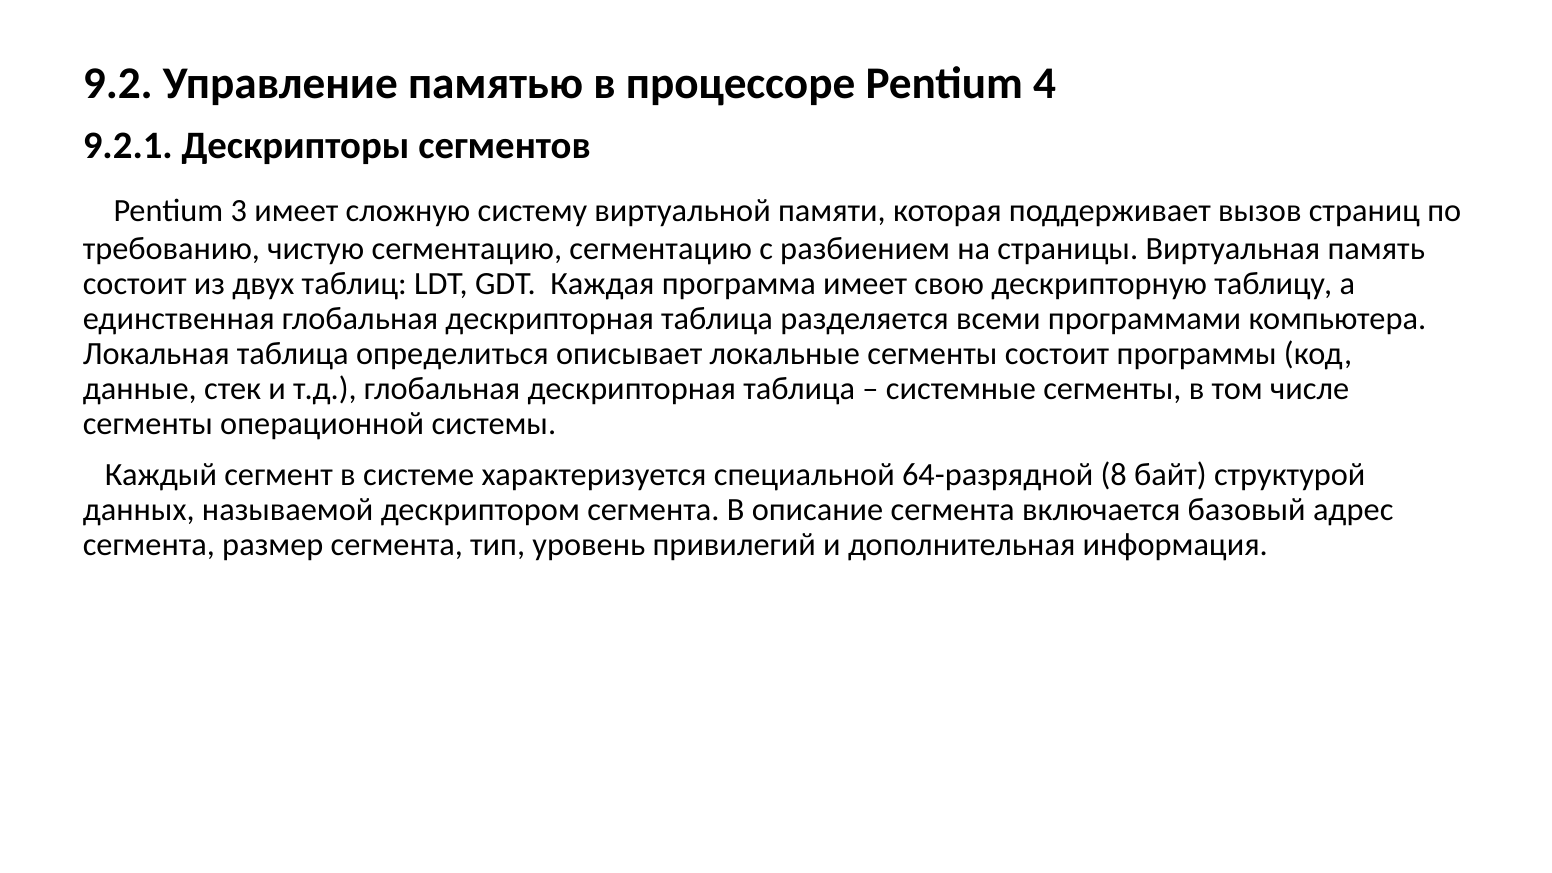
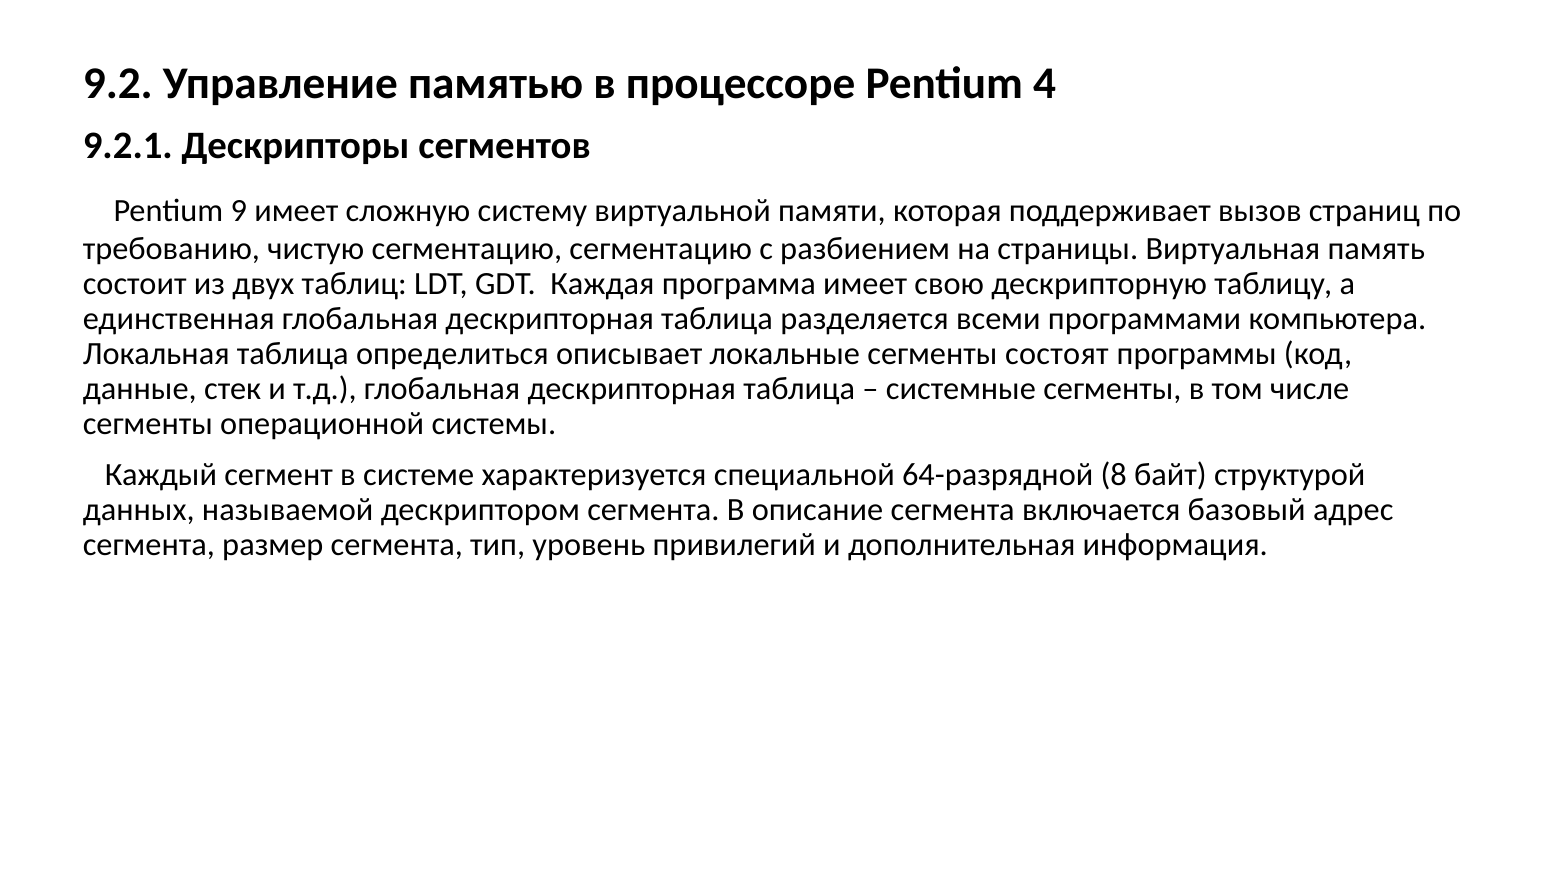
3: 3 -> 9 (239, 211)
сегменты состоит: состоит -> состоят (1057, 354)
